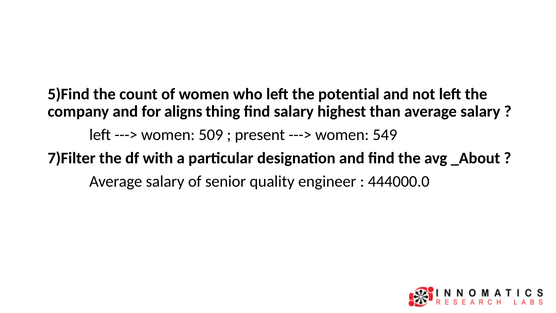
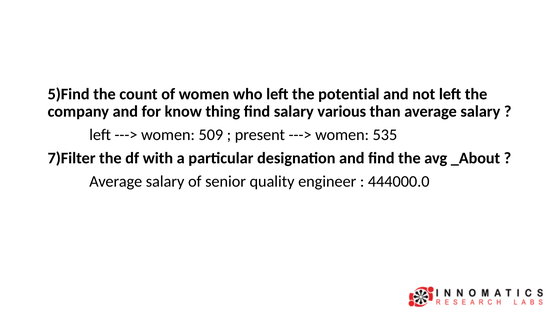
aligns: aligns -> know (183, 112)
highest: highest -> various (342, 112)
549: 549 -> 535 (385, 135)
